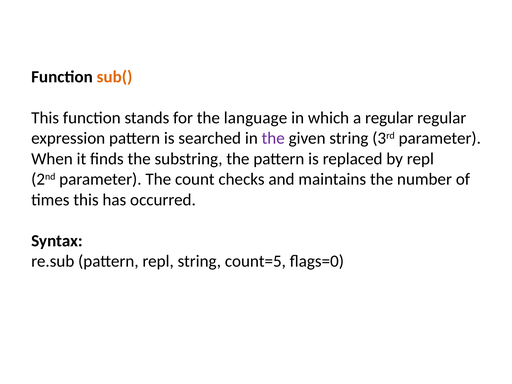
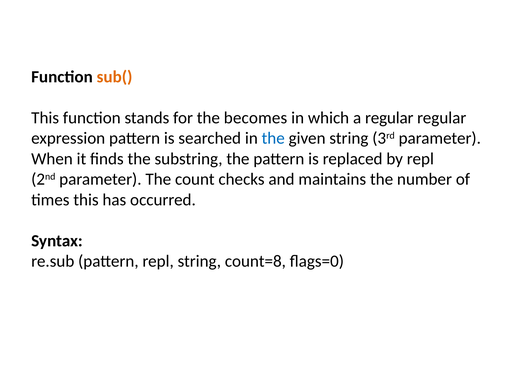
language: language -> becomes (256, 118)
the colour: purple -> blue (273, 138)
count=5: count=5 -> count=8 (255, 261)
